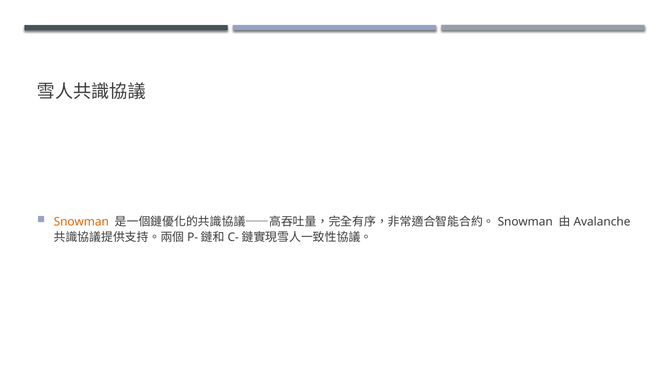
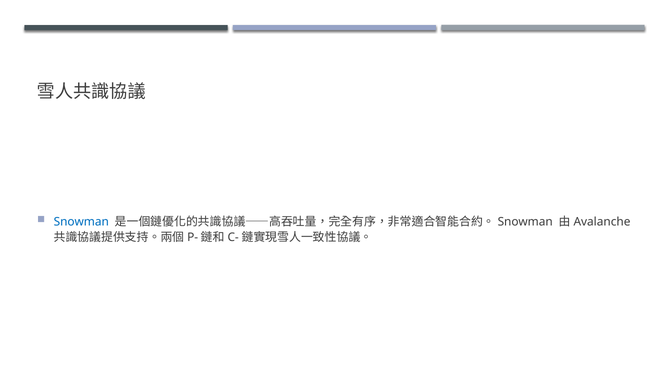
Snowman colour: orange -> blue (81, 222)
